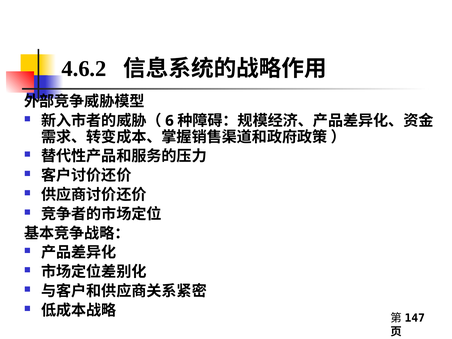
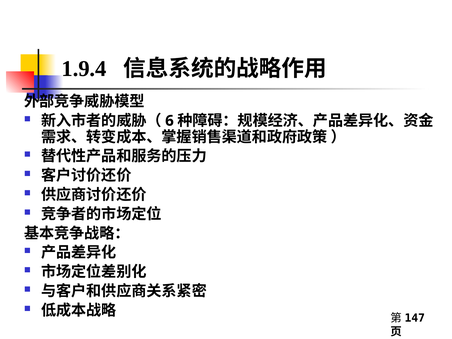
4.6.2: 4.6.2 -> 1.9.4 (84, 69)
